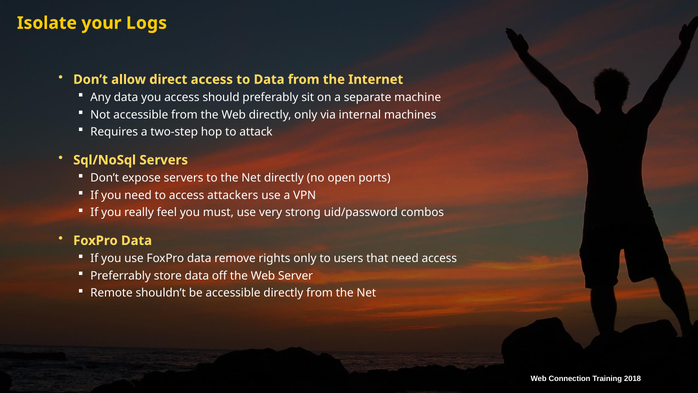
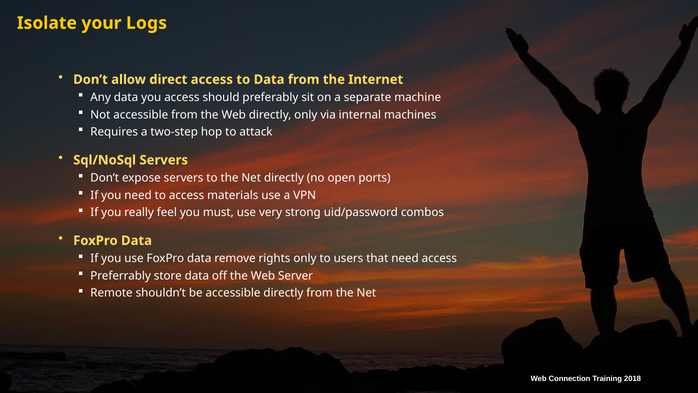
attackers: attackers -> materials (233, 195)
